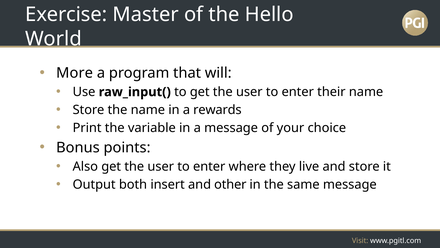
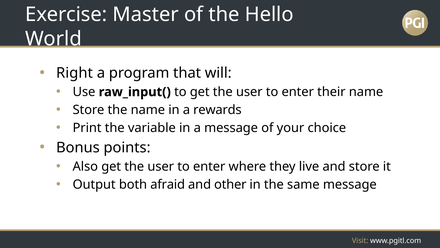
More: More -> Right (75, 73)
insert: insert -> afraid (168, 184)
